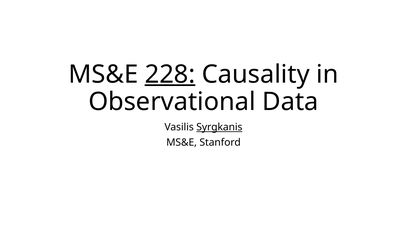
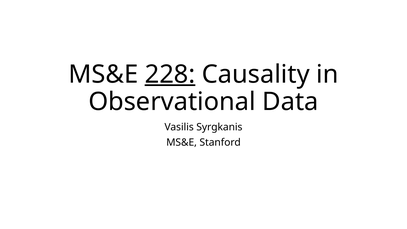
Syrgkanis underline: present -> none (219, 127)
